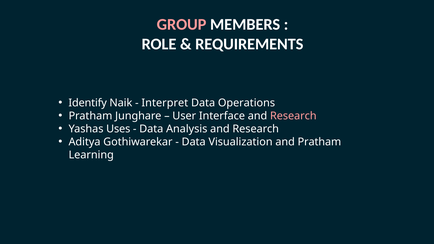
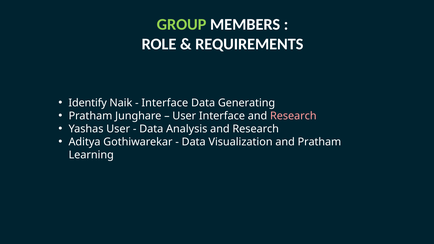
GROUP colour: pink -> light green (182, 25)
Interpret: Interpret -> Interface (165, 103)
Operations: Operations -> Generating (247, 103)
Yashas Uses: Uses -> User (118, 129)
